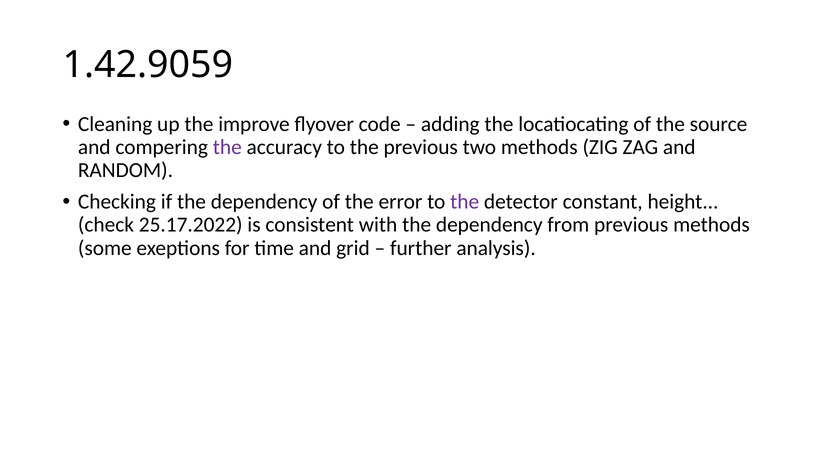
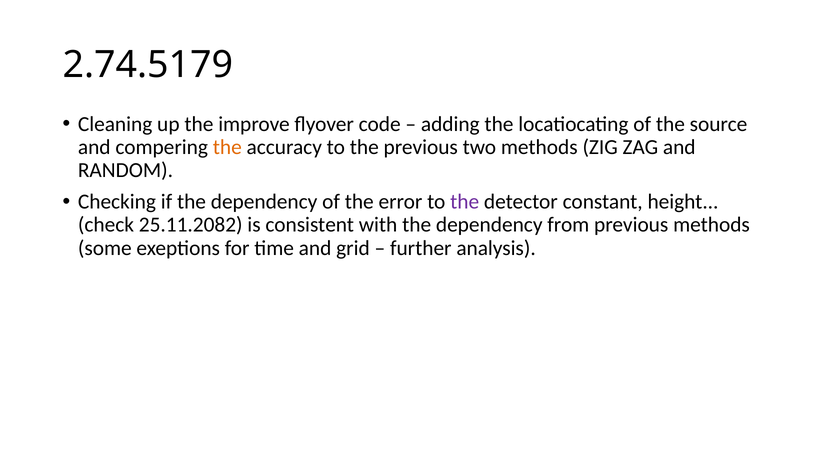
1.42.9059: 1.42.9059 -> 2.74.5179 (148, 65)
the colour: purple -> orange (227, 147)
25.17.2022: 25.17.2022 -> 25.11.2082 (191, 225)
